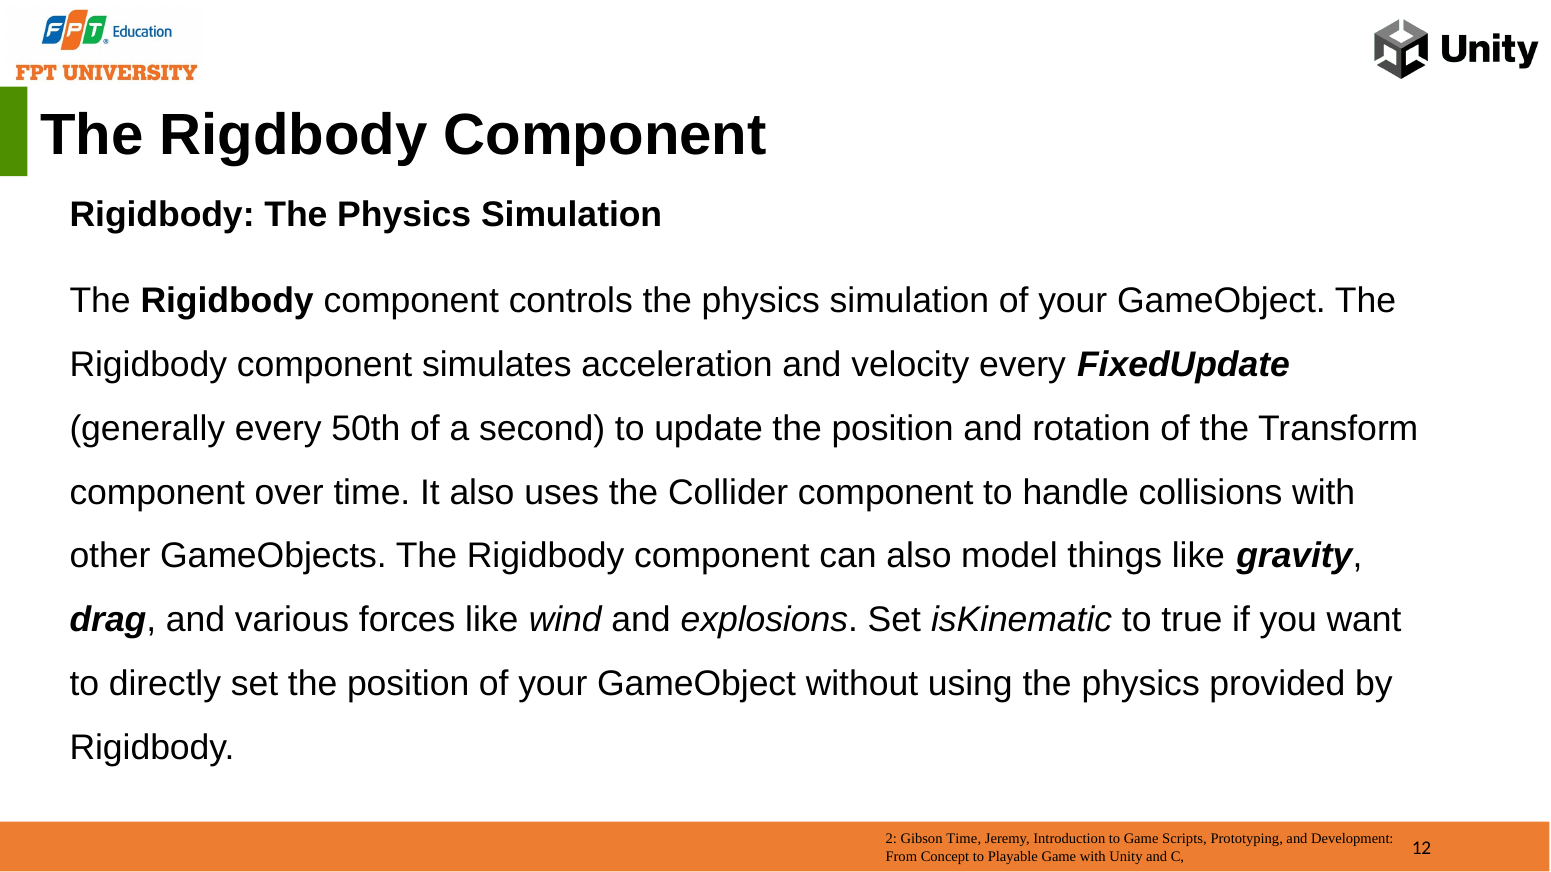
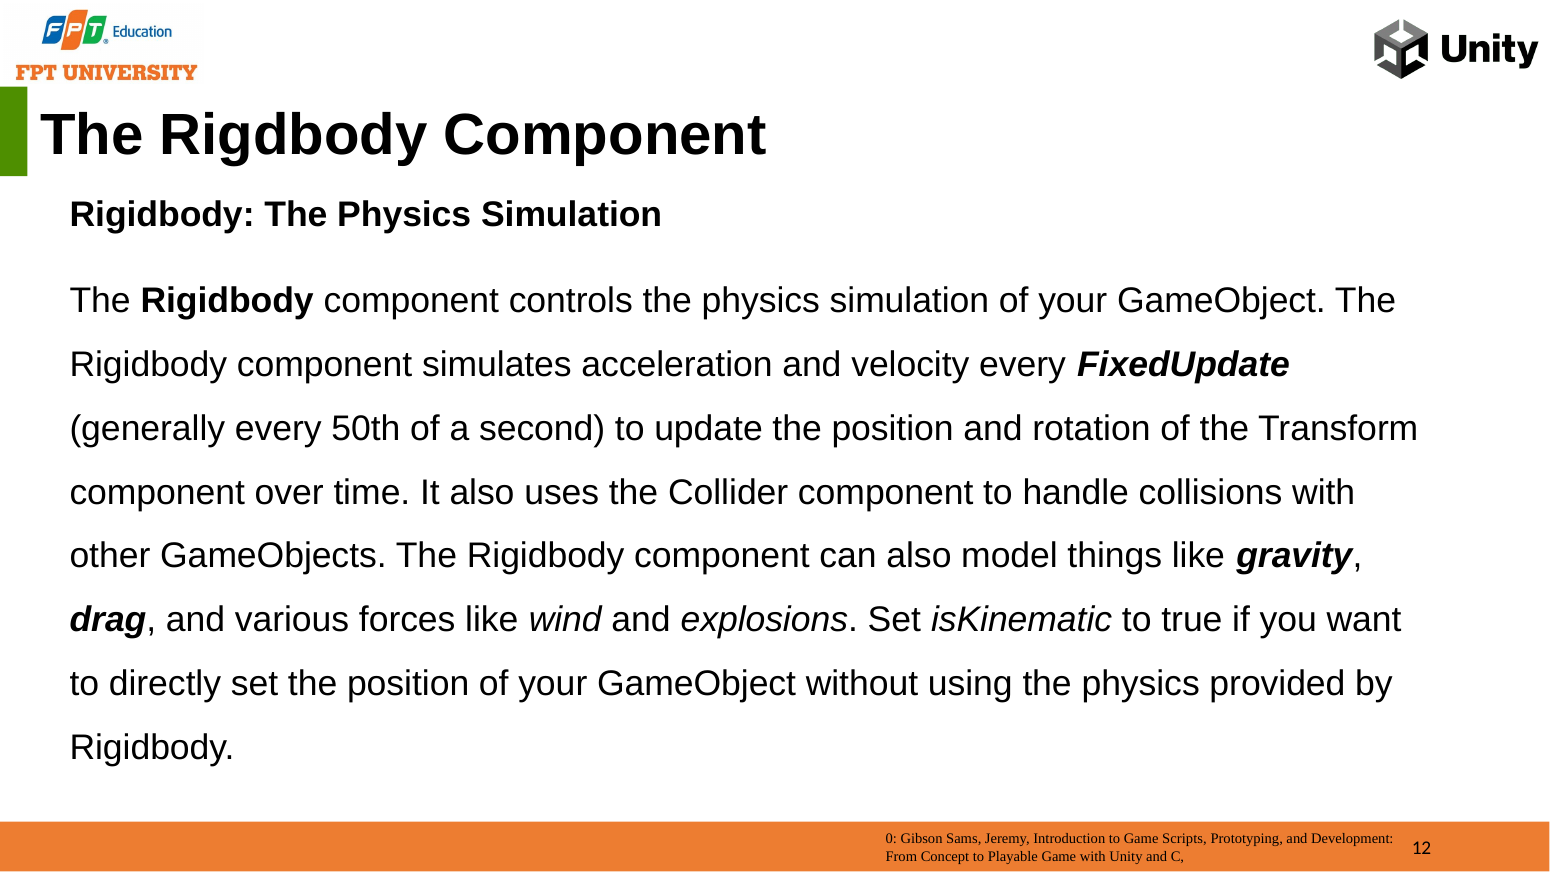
2: 2 -> 0 (891, 839)
Gibson Time: Time -> Sams (964, 839)
